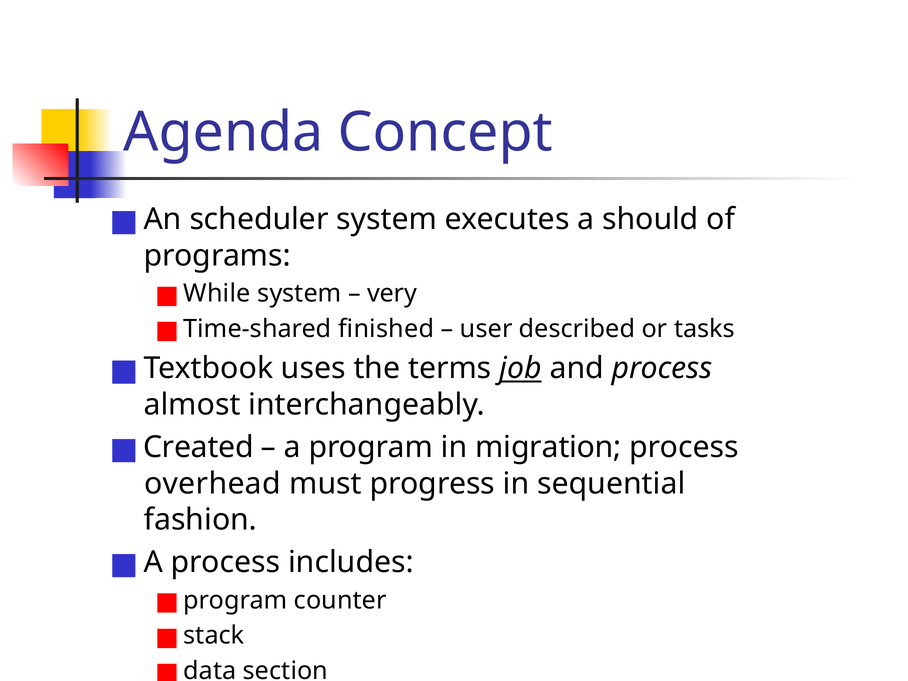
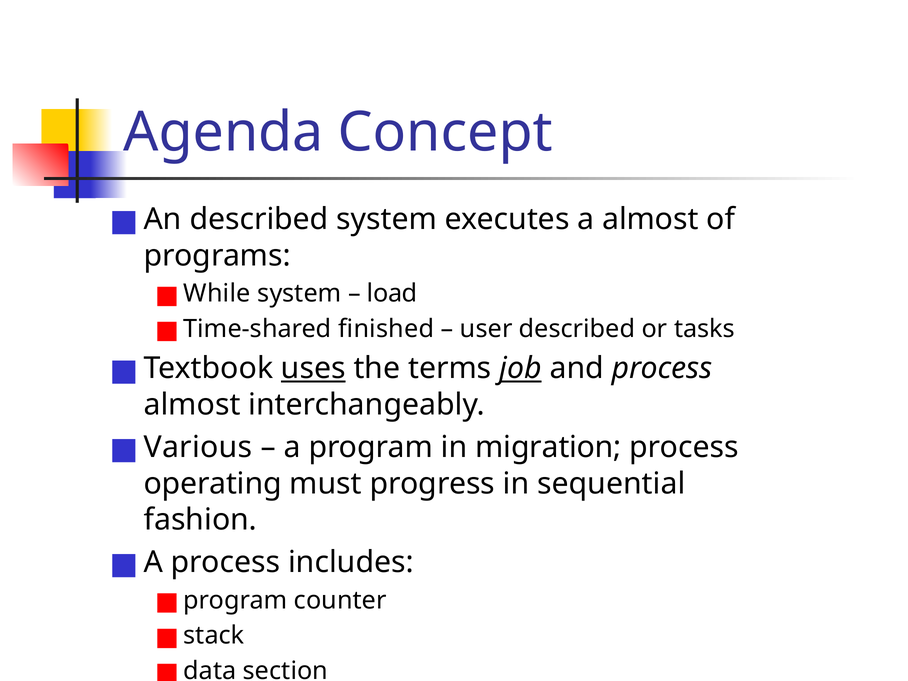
An scheduler: scheduler -> described (259, 219)
a should: should -> almost (650, 219)
very: very -> load (392, 293)
uses underline: none -> present (313, 369)
Created: Created -> Various (198, 447)
overhead: overhead -> operating (213, 484)
